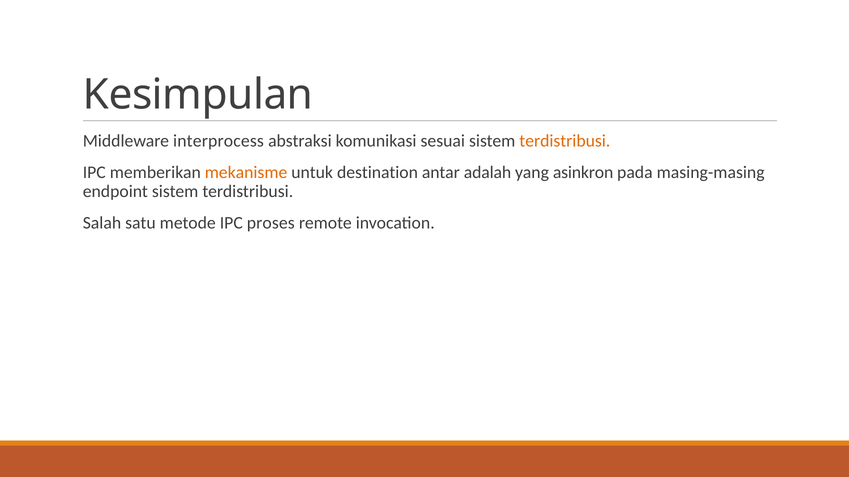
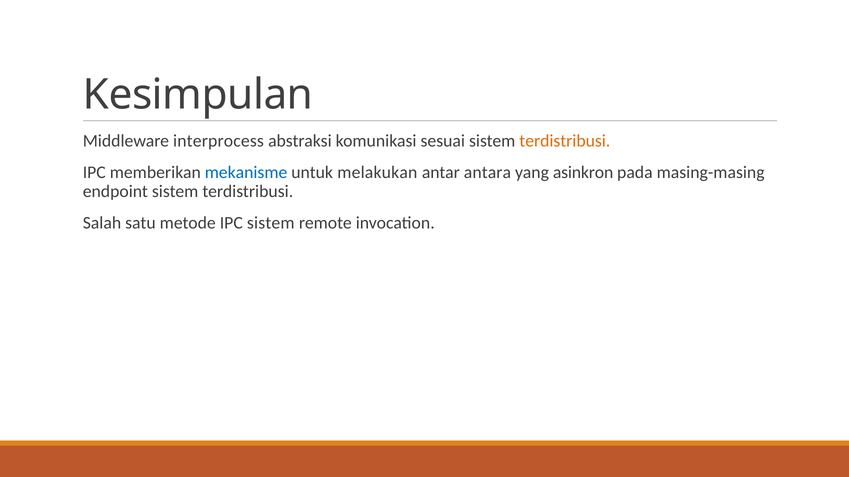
mekanisme colour: orange -> blue (246, 173)
destination: destination -> melakukan (377, 173)
adalah: adalah -> antara (487, 173)
IPC proses: proses -> sistem (271, 223)
